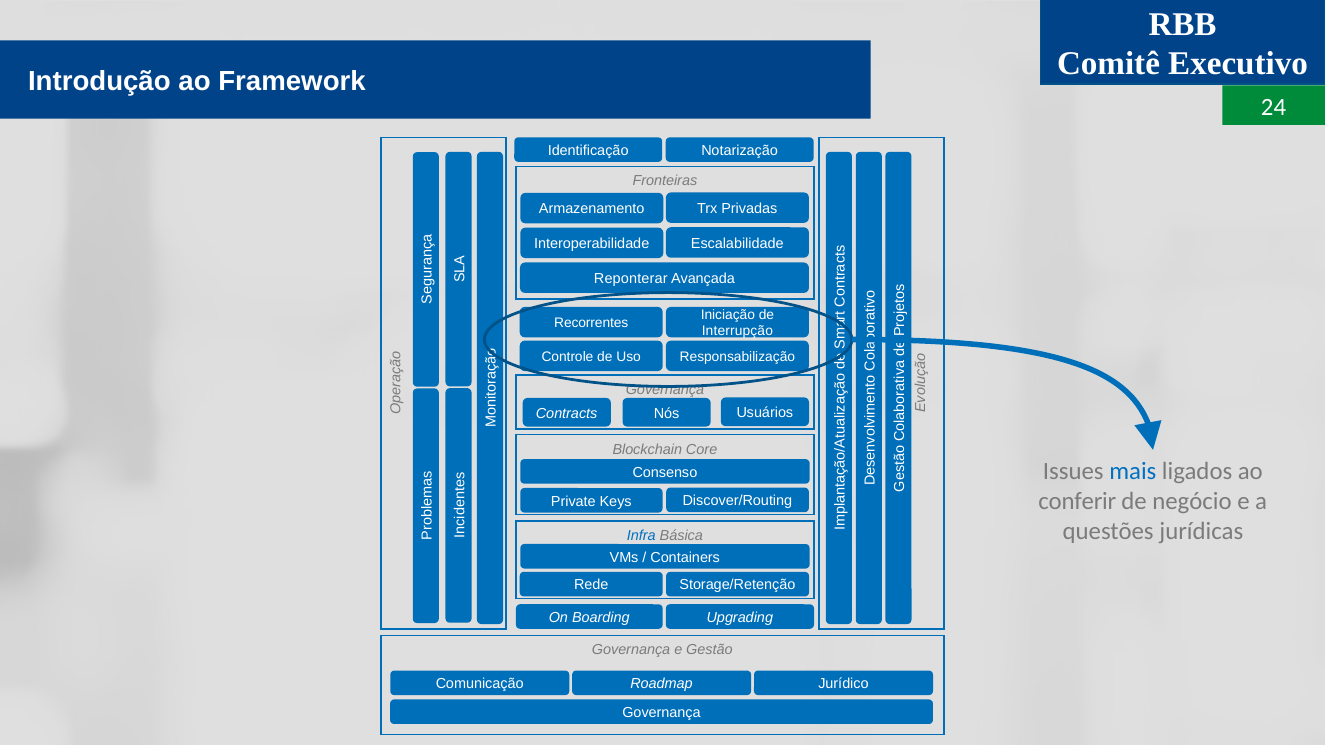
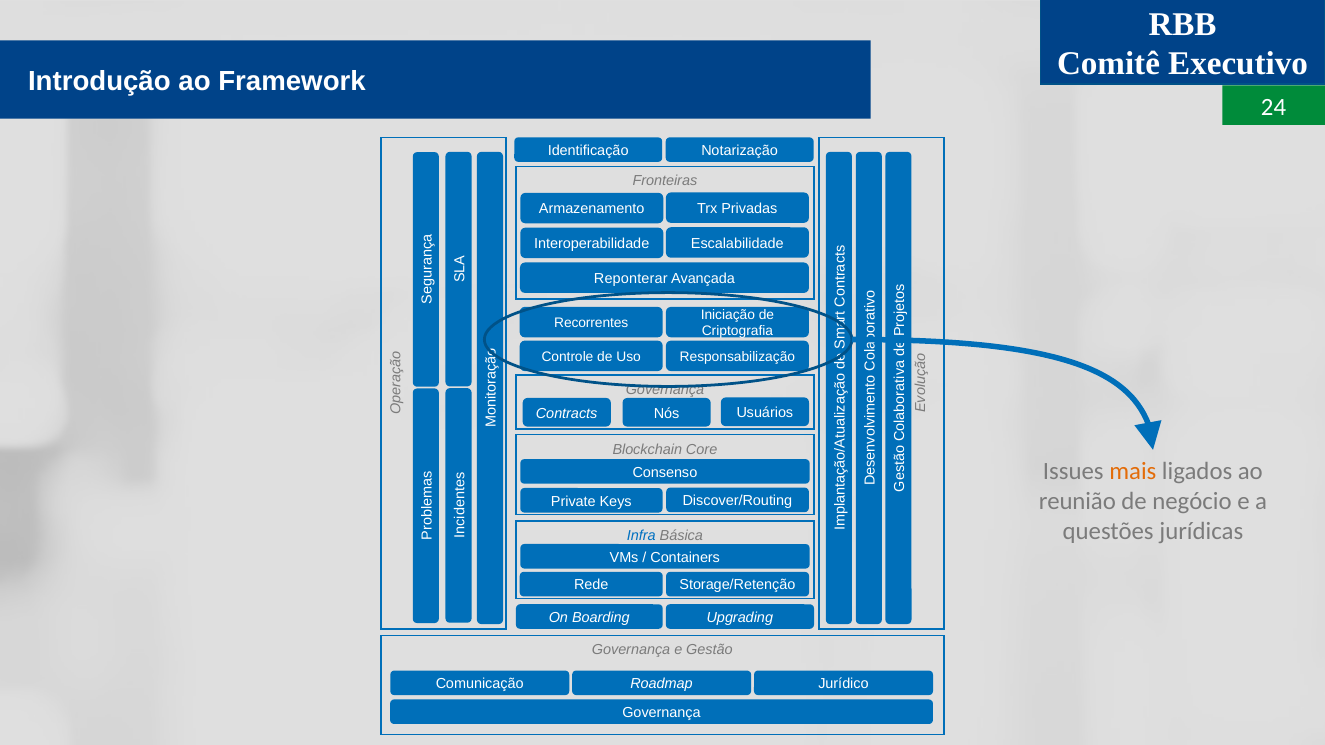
Interrupção: Interrupção -> Criptografia (737, 331)
mais colour: blue -> orange (1133, 471)
conferir: conferir -> reunião (1077, 501)
